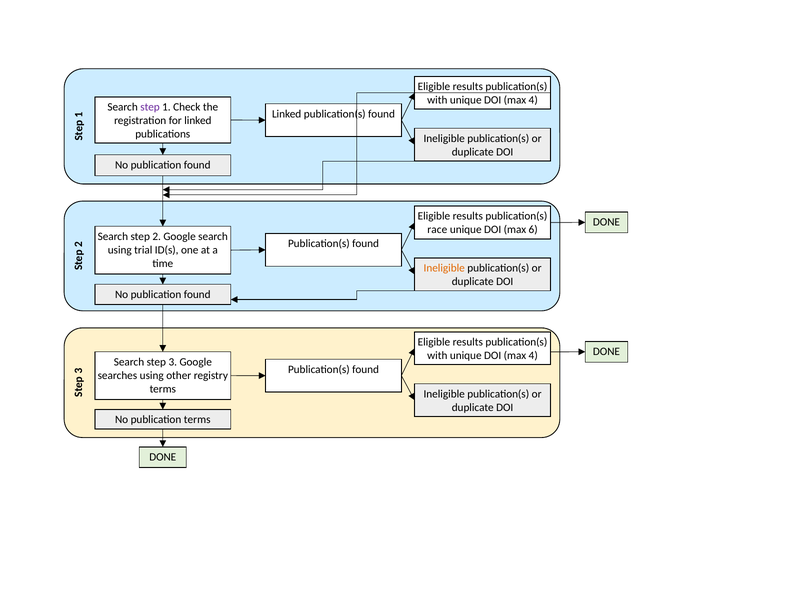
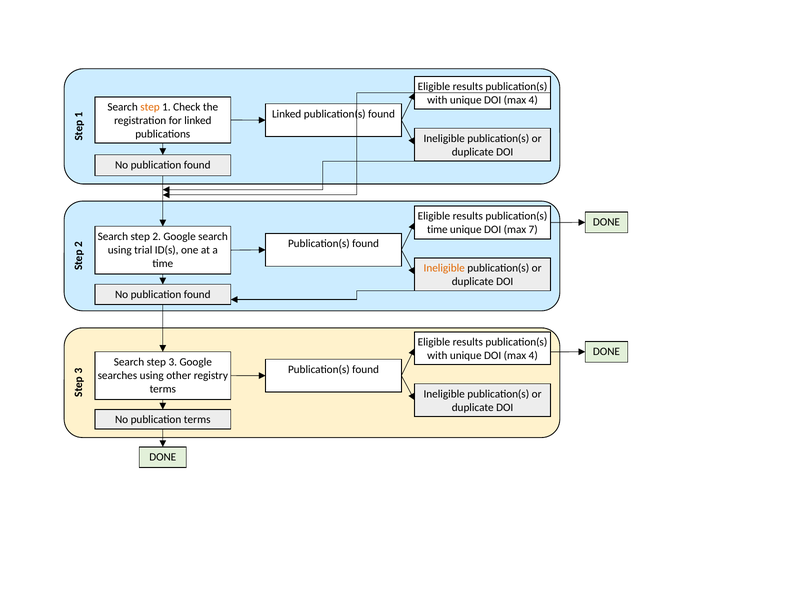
step colour: purple -> orange (150, 107)
race: race -> time (437, 230)
6: 6 -> 7 (533, 230)
